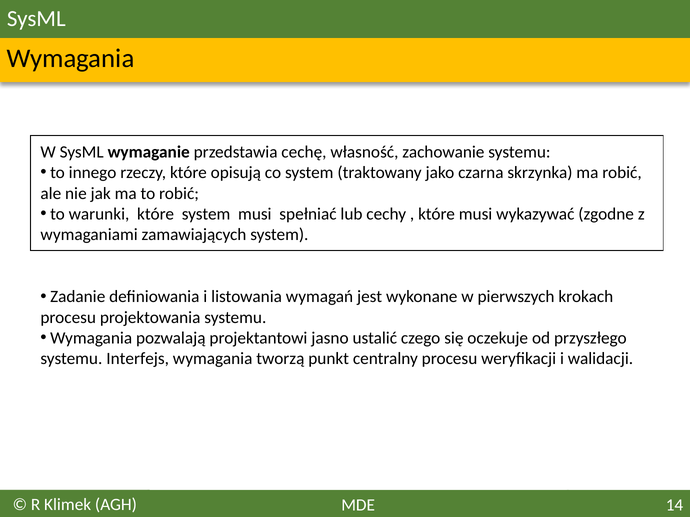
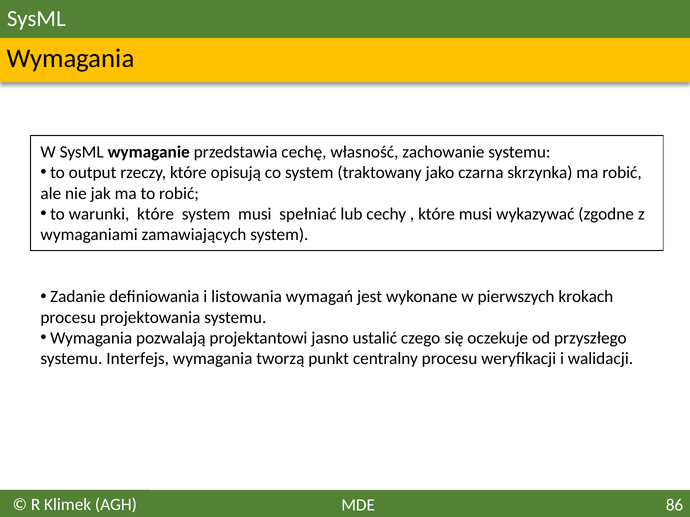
innego: innego -> output (93, 173)
14: 14 -> 86 (674, 505)
